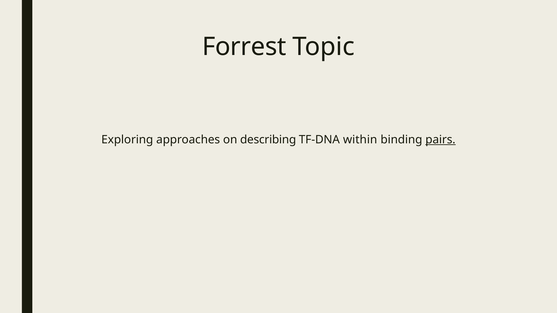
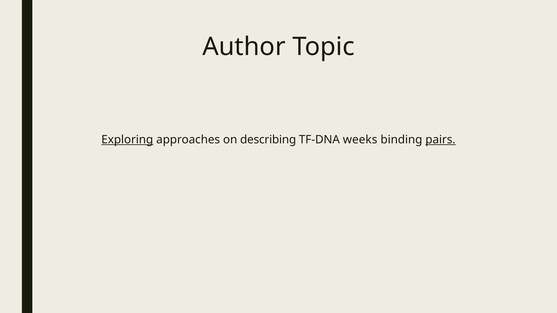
Forrest: Forrest -> Author (244, 47)
Exploring underline: none -> present (127, 140)
within: within -> weeks (360, 140)
